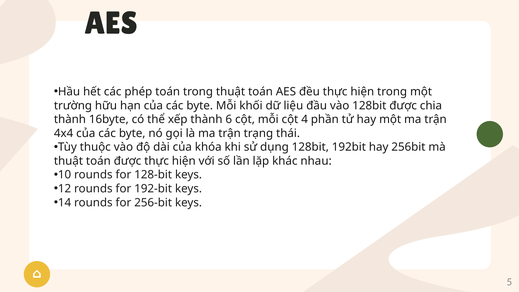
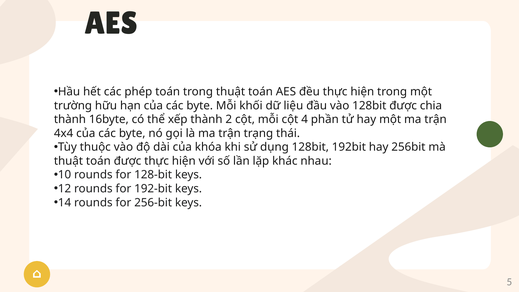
6: 6 -> 2 (229, 119)
